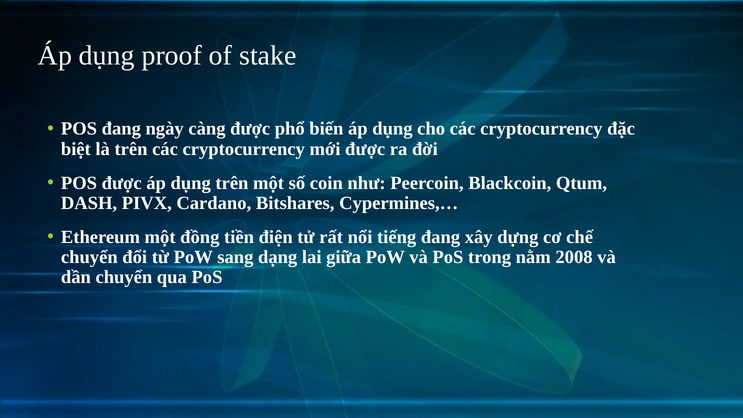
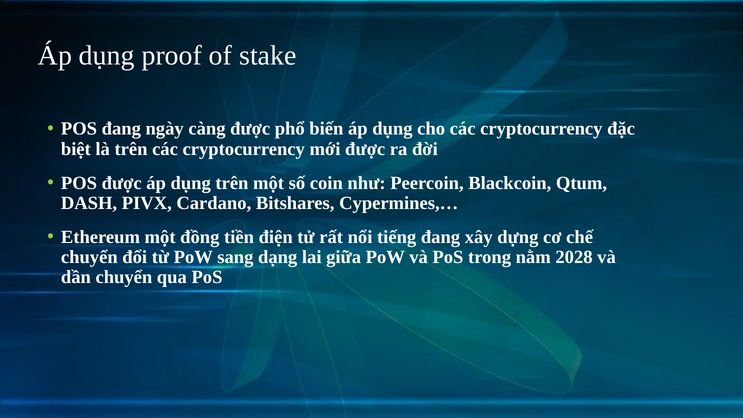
2008: 2008 -> 2028 (574, 257)
